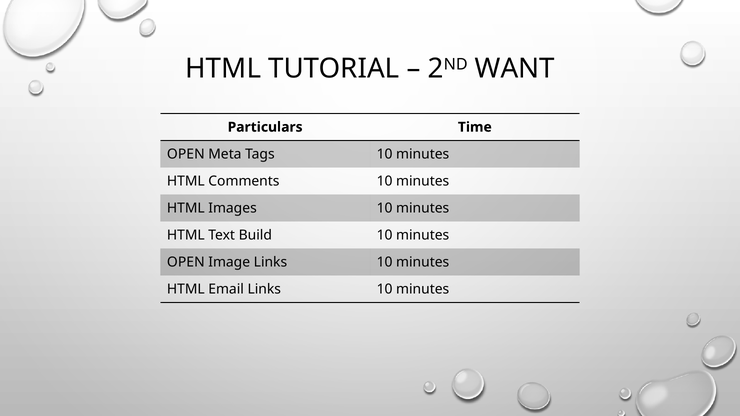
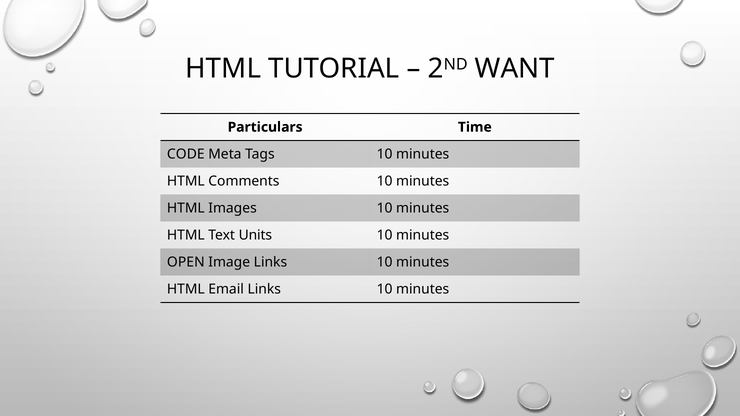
OPEN: OPEN -> CODE (186, 154)
Build: Build -> Units (255, 235)
